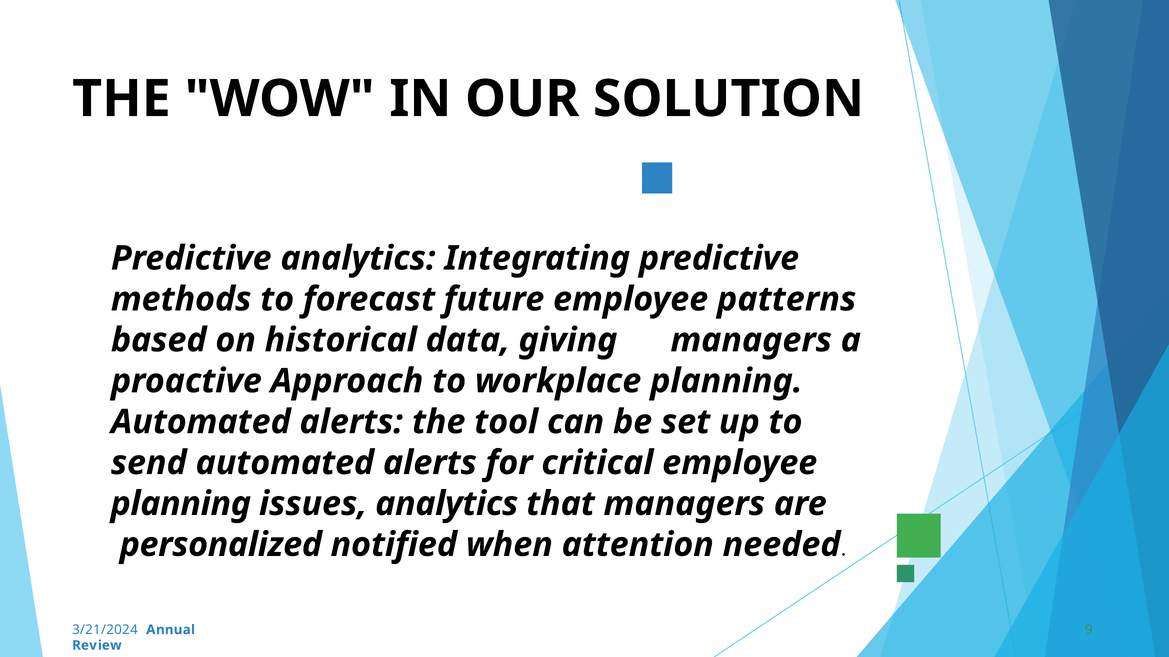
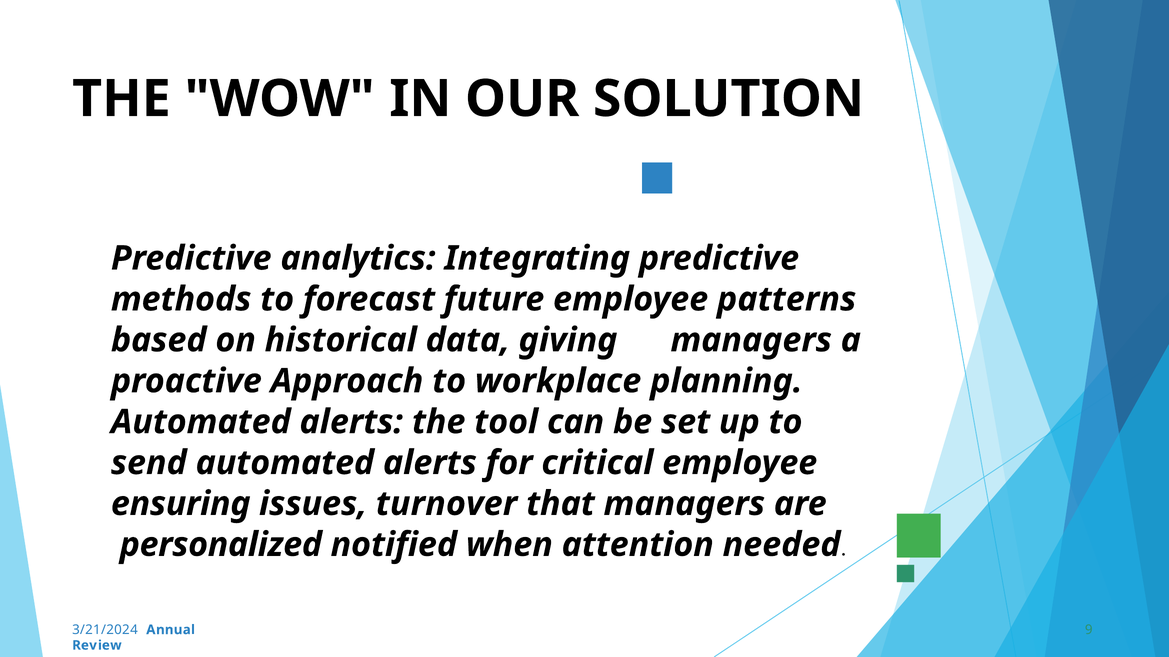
planning: planning -> ensuring (181, 504)
issues analytics: analytics -> turnover (446, 504)
